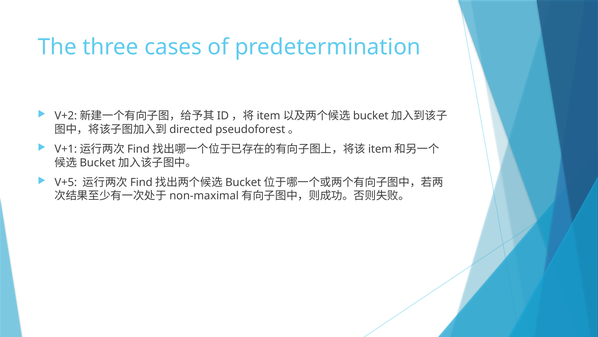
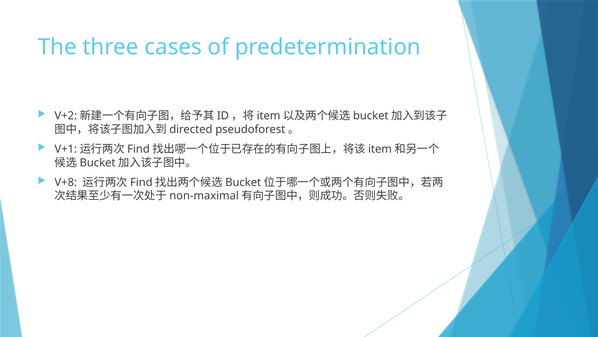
V+5: V+5 -> V+8 (66, 182)
